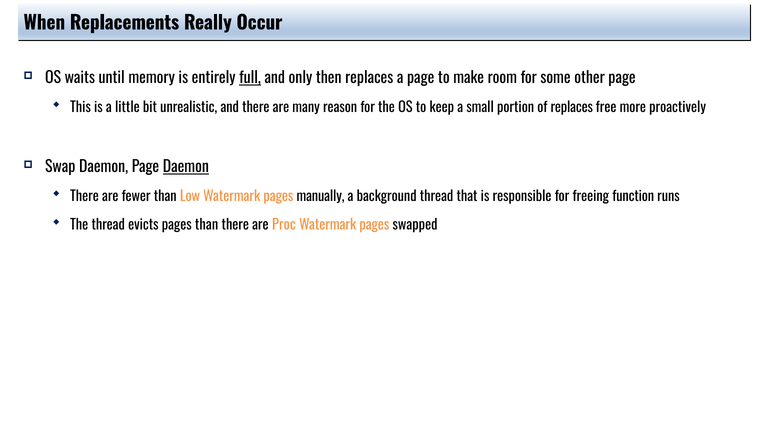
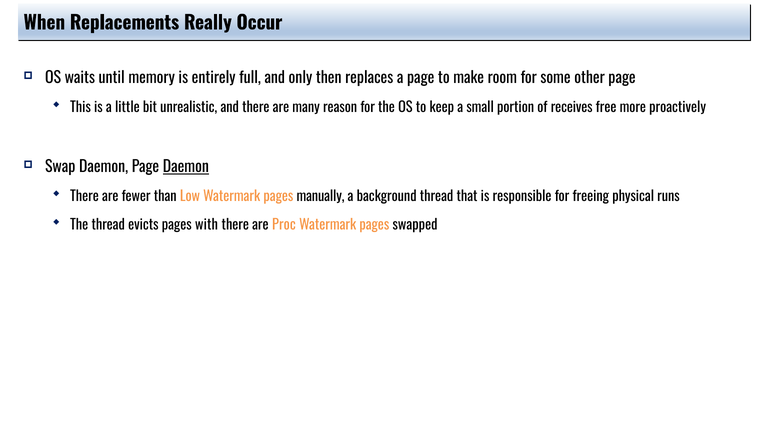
full underline: present -> none (250, 78)
of replaces: replaces -> receives (572, 107)
function: function -> physical (633, 196)
pages than: than -> with (207, 225)
